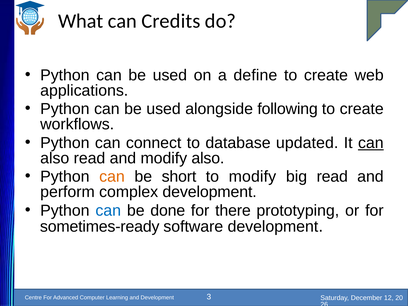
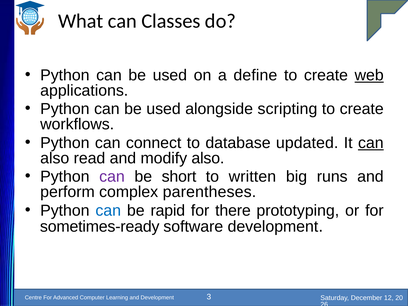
Credits: Credits -> Classes (171, 21)
web underline: none -> present (369, 75)
following: following -> scripting (287, 109)
can colour: orange -> purple (112, 177)
to modify: modify -> written (252, 177)
big read: read -> runs (332, 177)
complex development: development -> parentheses (209, 192)
done: done -> rapid (168, 211)
